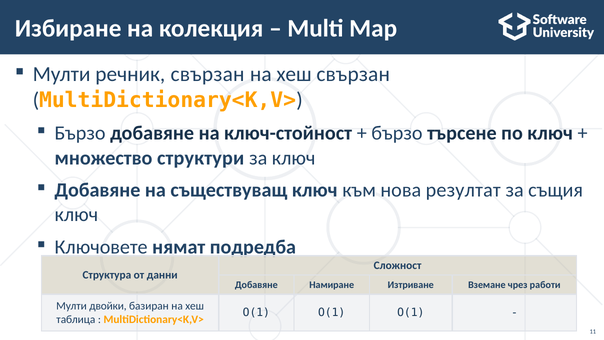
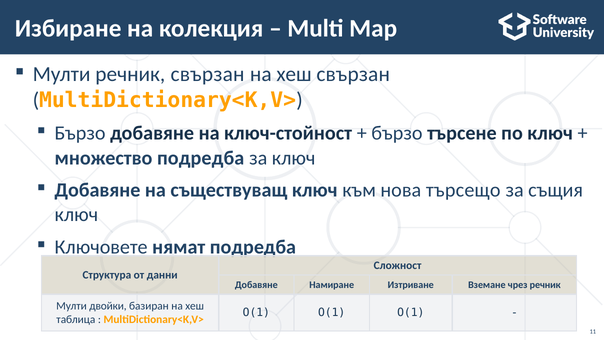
множество структури: структури -> подредба (201, 158)
резултат: резултат -> търсещо (463, 190)
чрез работи: работи -> речник (545, 285)
